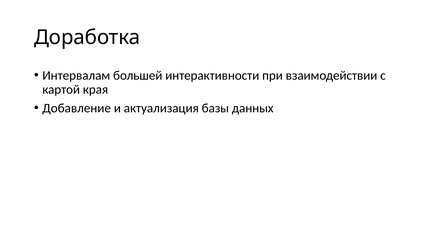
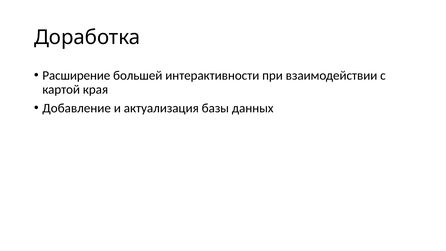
Интервалам: Интервалам -> Расширение (76, 75)
